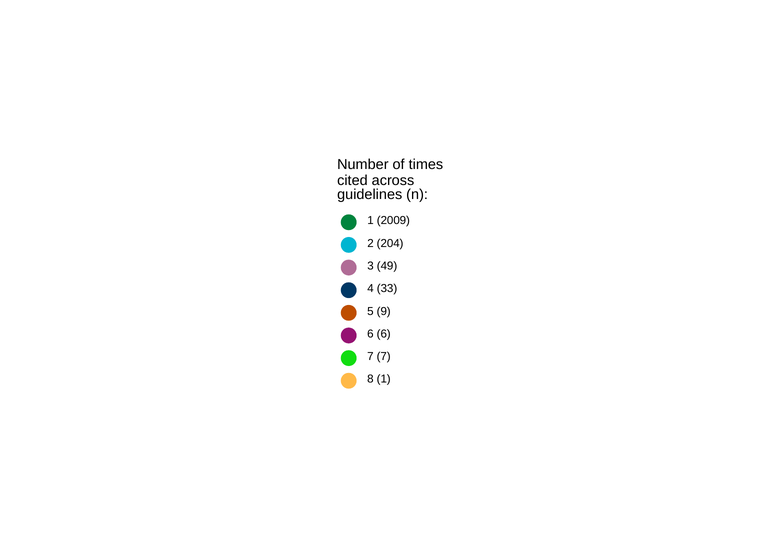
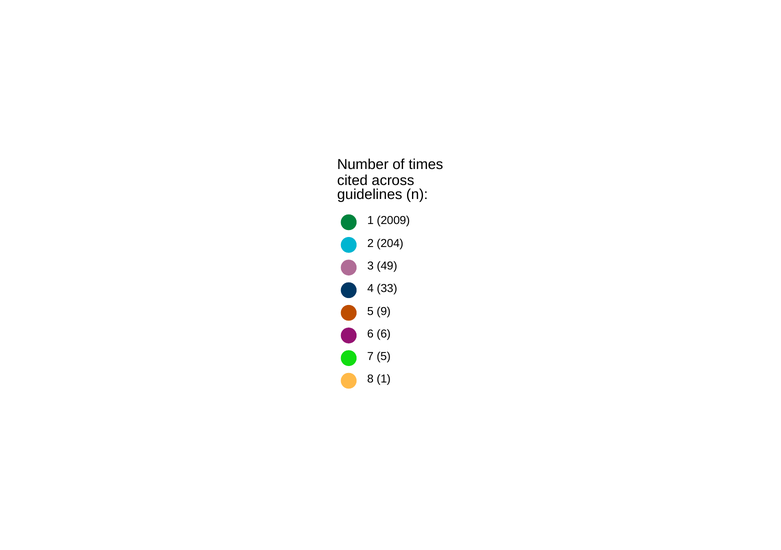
7 7: 7 -> 5 (384, 357)
